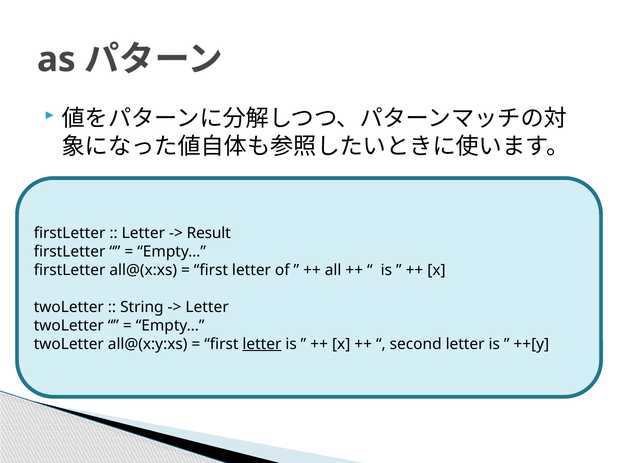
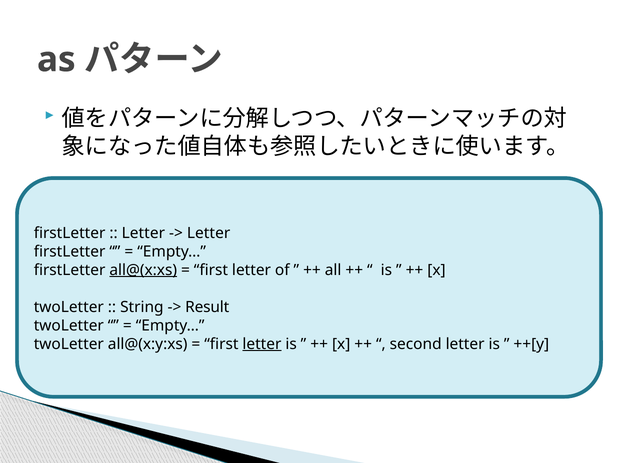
Result: Result -> Letter (209, 233)
all@(x:xs underline: none -> present (143, 270)
Letter: Letter -> Result (207, 307)
